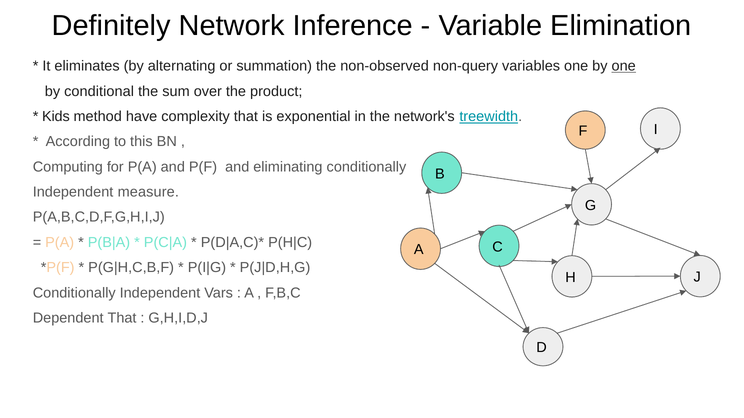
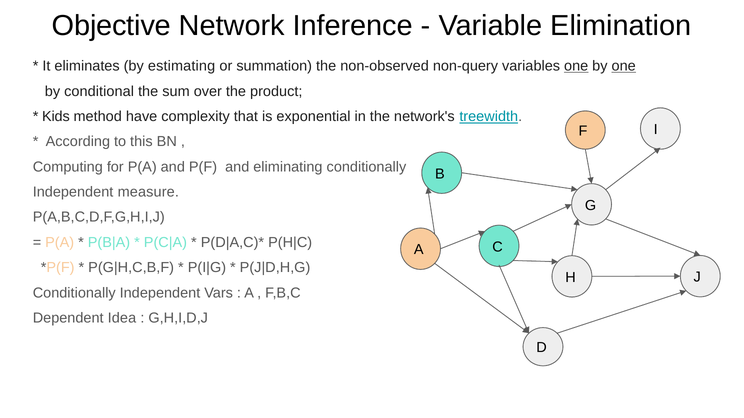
Definitely: Definitely -> Objective (111, 26)
alternating: alternating -> estimating (182, 66)
one underline: none -> present (576, 66)
Dependent That: That -> Idea (122, 318)
